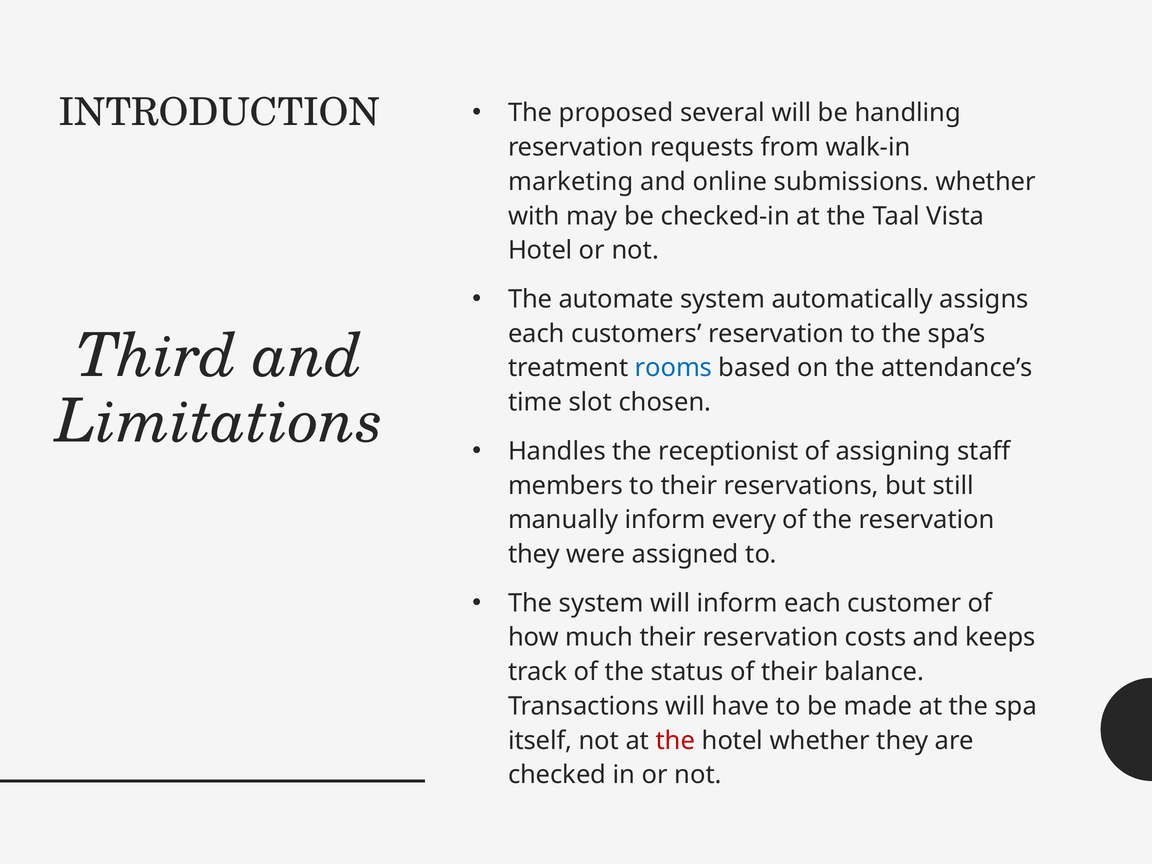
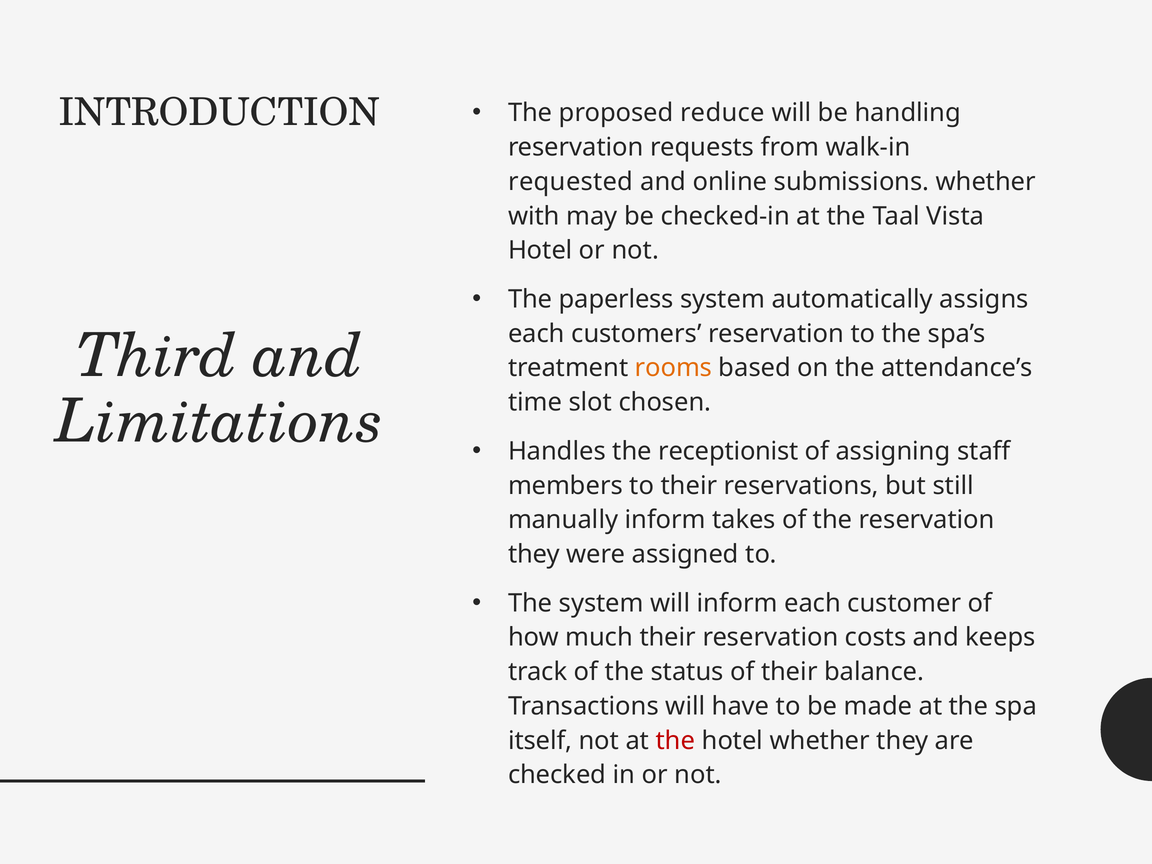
several: several -> reduce (722, 113)
marketing: marketing -> requested (571, 182)
automate: automate -> paperless (616, 299)
rooms colour: blue -> orange (673, 368)
every: every -> takes (744, 520)
